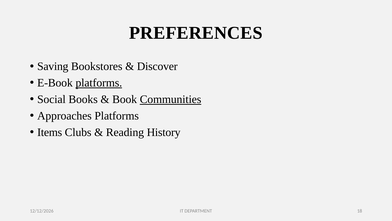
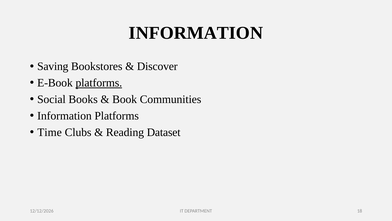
PREFERENCES: PREFERENCES -> INFORMATION (196, 33)
Communities underline: present -> none (171, 99)
Approaches: Approaches -> Information (64, 116)
Items: Items -> Time (50, 132)
History: History -> Dataset (164, 132)
